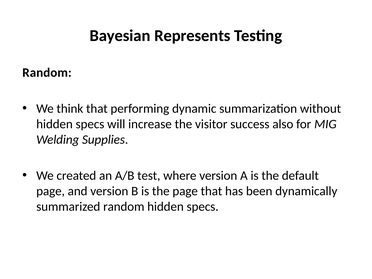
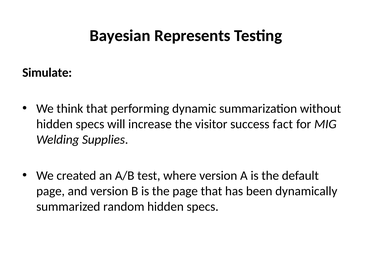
Random: Random -> Simulate (47, 72)
also: also -> fact (283, 124)
